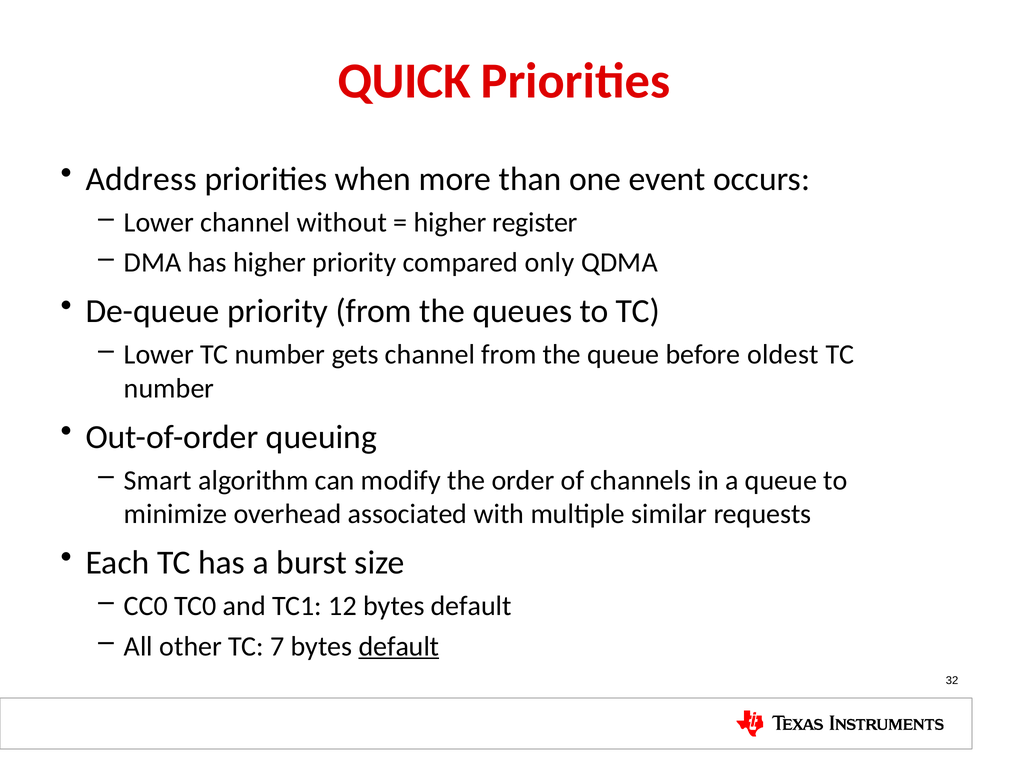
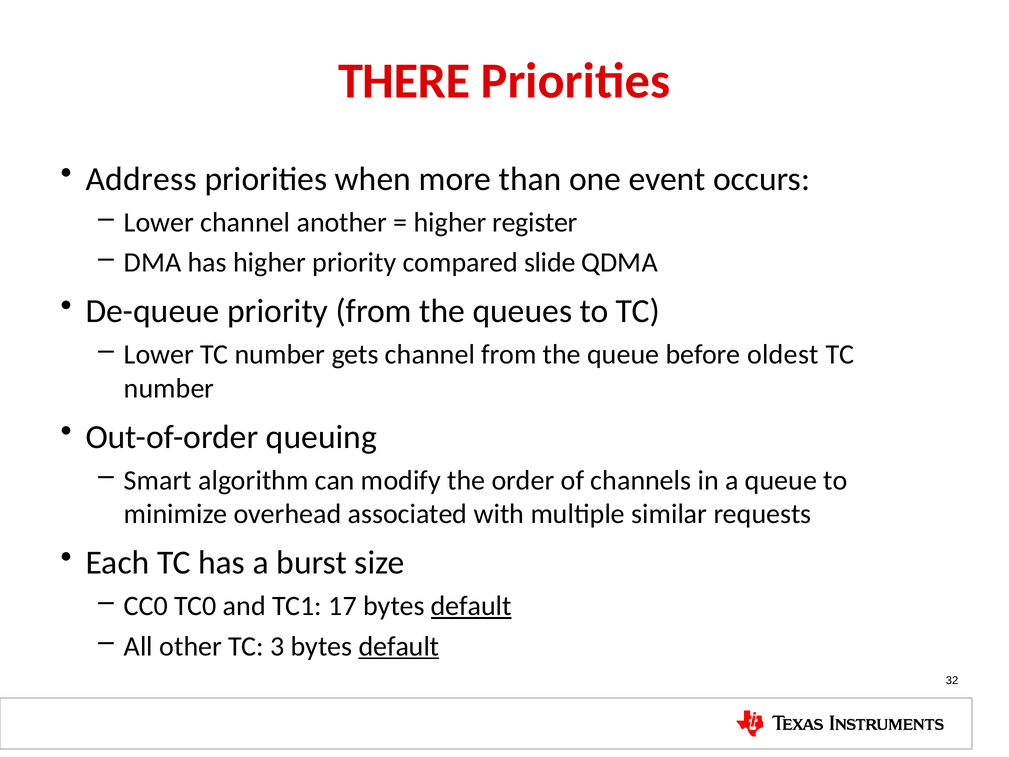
QUICK: QUICK -> THERE (404, 81)
without: without -> another (342, 222)
only: only -> slide (550, 263)
12: 12 -> 17 (343, 606)
default underline: none -> present (471, 606)
7: 7 -> 3 (277, 646)
